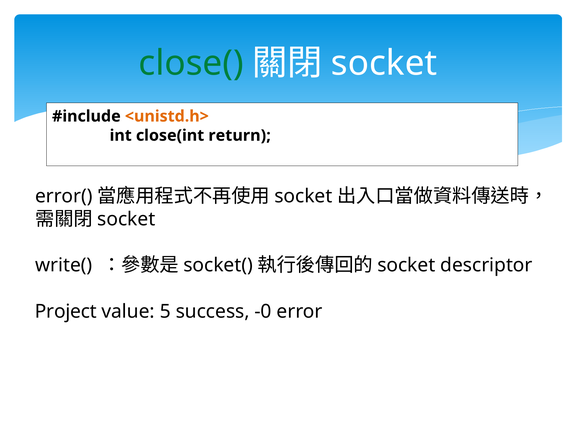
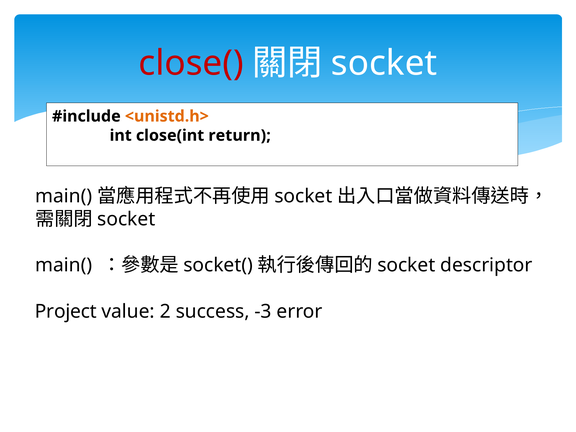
close( colour: green -> red (191, 63)
error(: error( -> main( (64, 196)
write(: write( -> main( (64, 265)
5: 5 -> 2 (165, 311)
-0: -0 -> -3 (263, 311)
